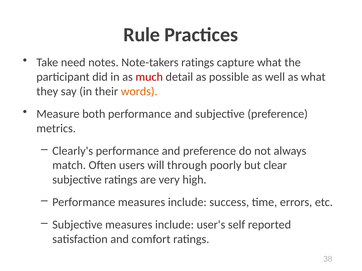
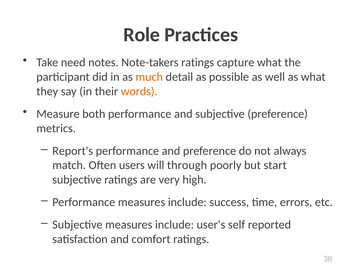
Rule: Rule -> Role (142, 35)
much colour: red -> orange (149, 77)
Clearly's: Clearly's -> Report's (73, 151)
clear: clear -> start (275, 166)
